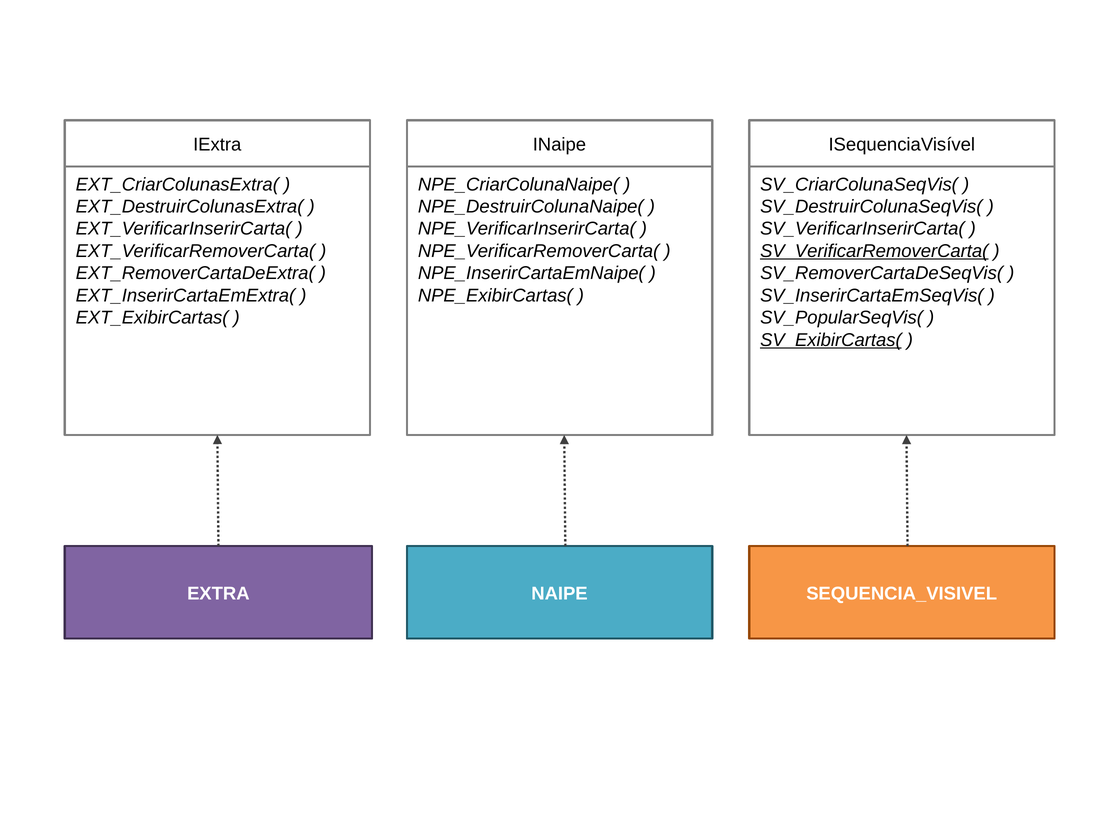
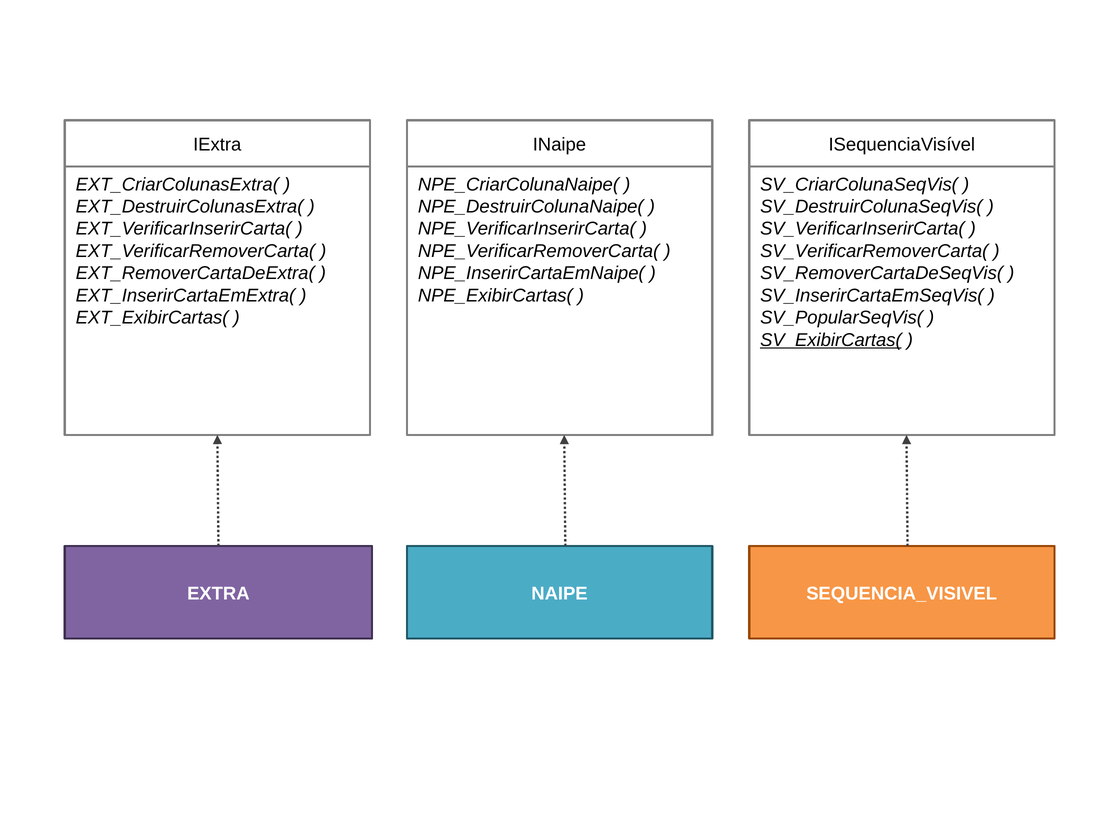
SV_VerificarRemoverCarta( underline: present -> none (874, 251)
